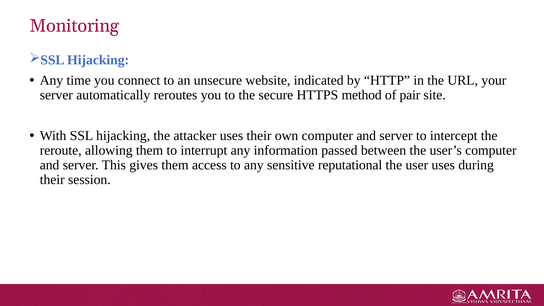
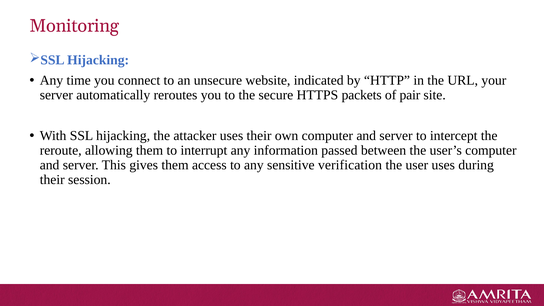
method: method -> packets (362, 95)
reputational: reputational -> verification (350, 165)
